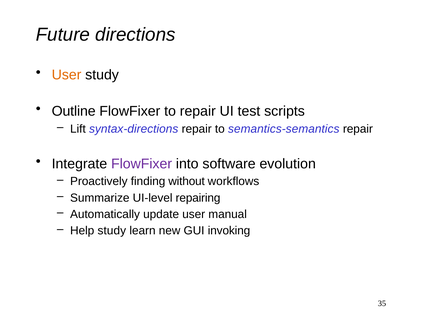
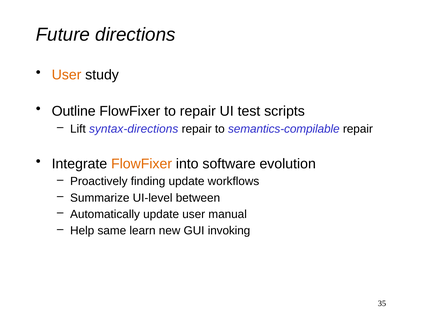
semantics-semantics: semantics-semantics -> semantics-compilable (284, 129)
FlowFixer colour: purple -> orange (142, 163)
finding without: without -> update (187, 181)
repairing: repairing -> between (198, 198)
Help study: study -> same (112, 230)
